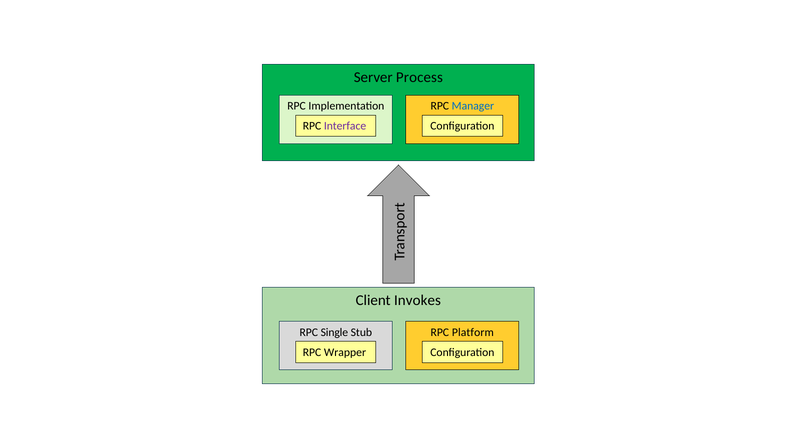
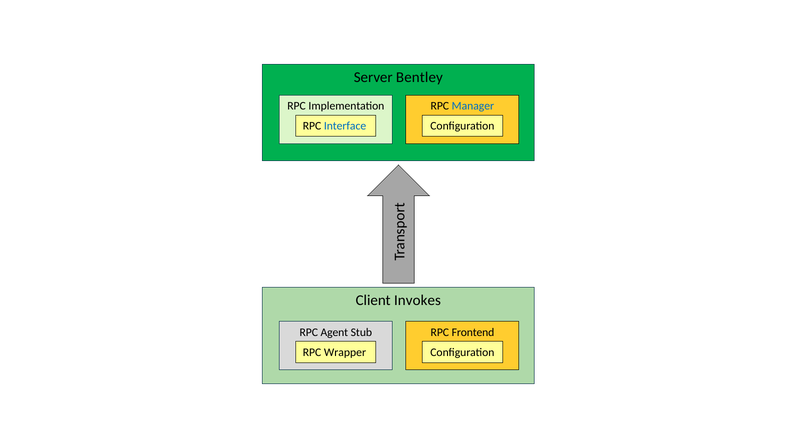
Process: Process -> Bentley (419, 77)
Interface colour: purple -> blue (345, 126)
Single: Single -> Agent (334, 332)
Platform: Platform -> Frontend (473, 332)
